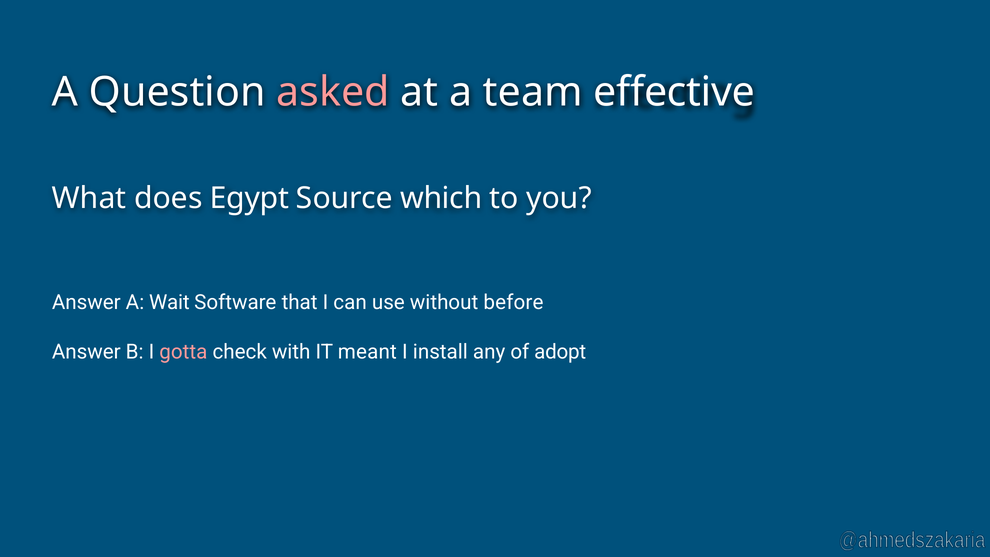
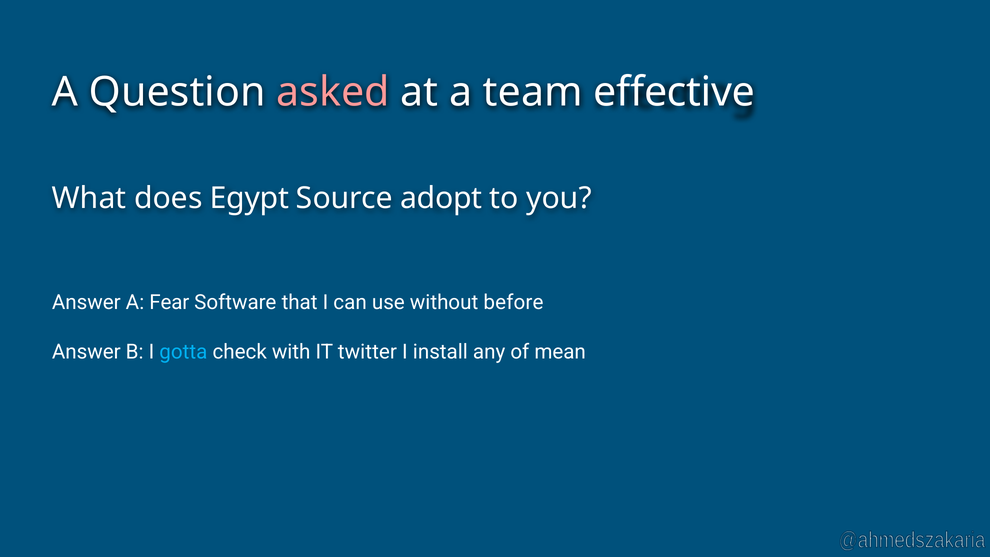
which: which -> adopt (441, 198)
Wait: Wait -> Fear (169, 302)
gotta colour: pink -> light blue (183, 352)
meant: meant -> twitter (367, 352)
adopt: adopt -> mean (560, 352)
